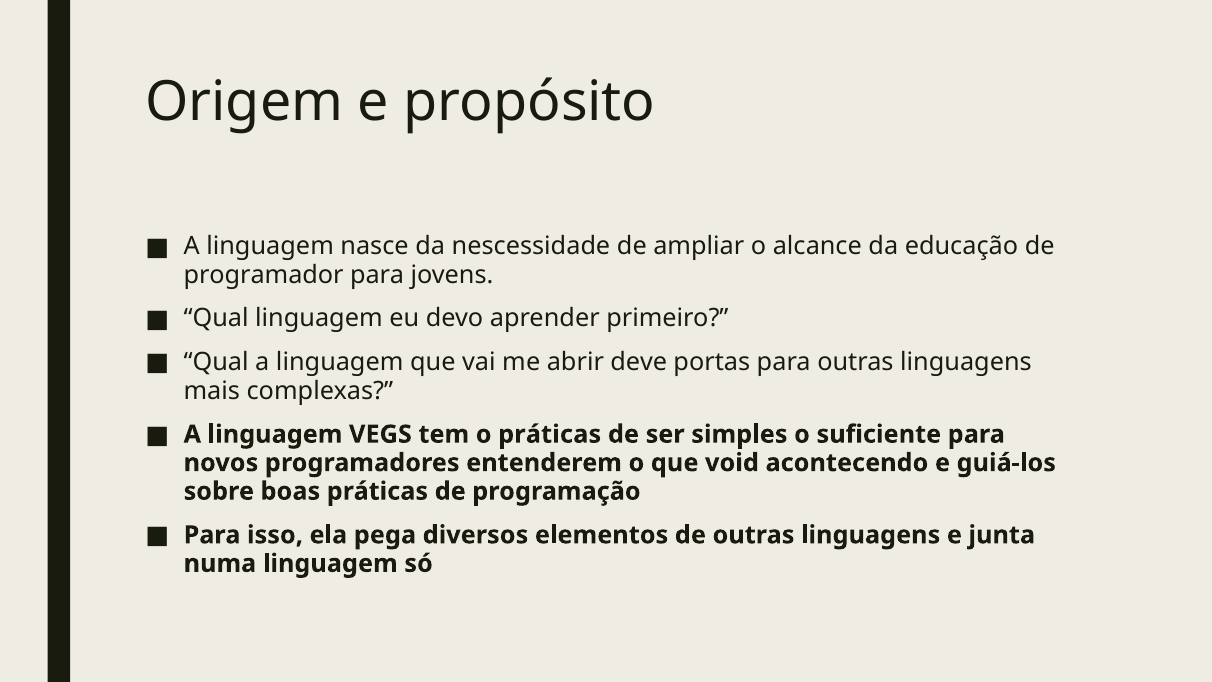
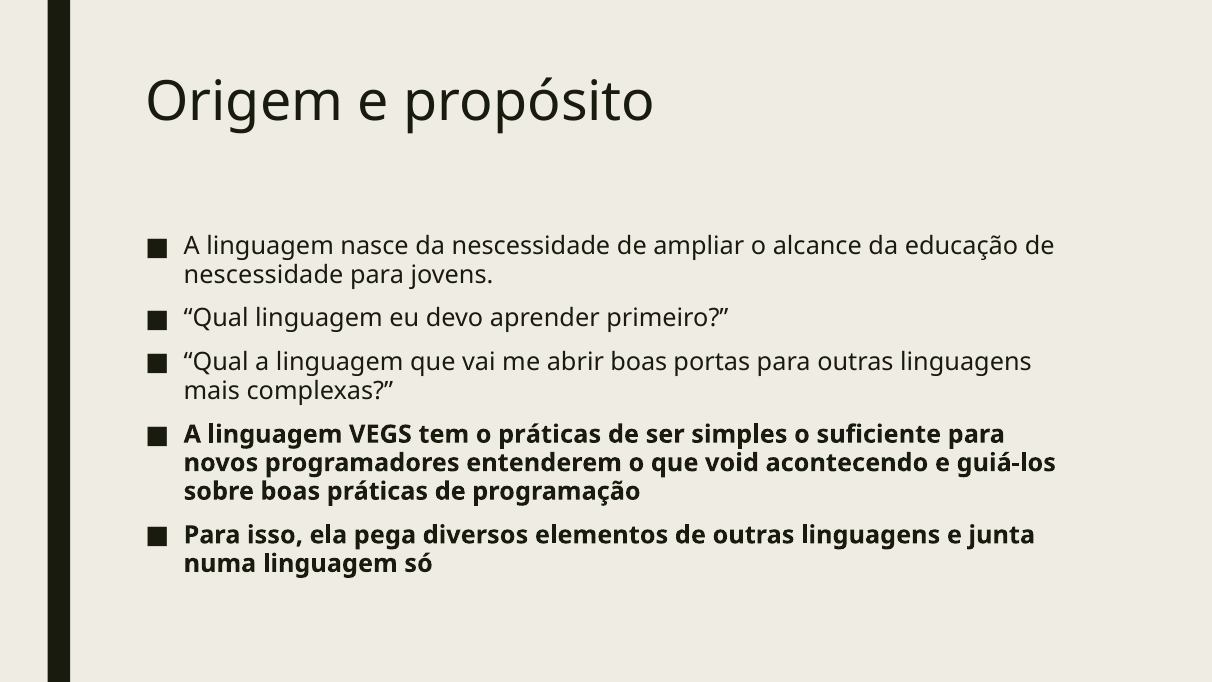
programador: programador -> nescessidade (264, 275)
abrir deve: deve -> boas (639, 362)
